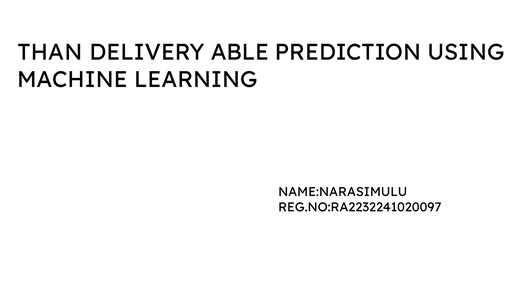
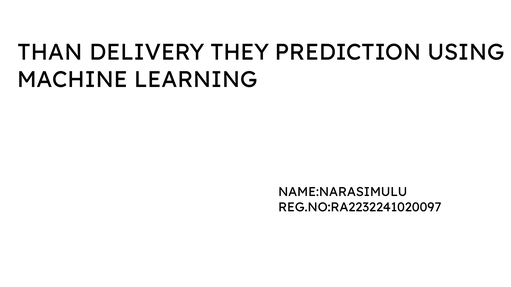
ABLE: ABLE -> THEY (240, 52)
